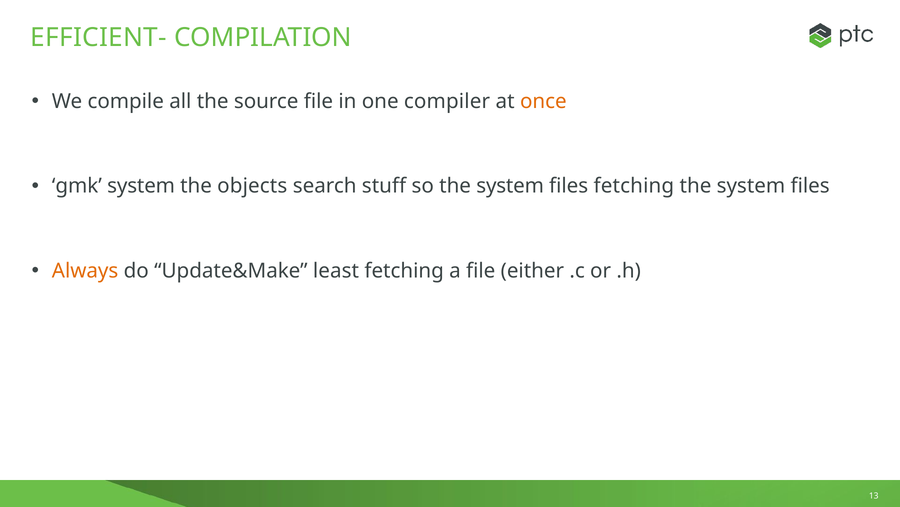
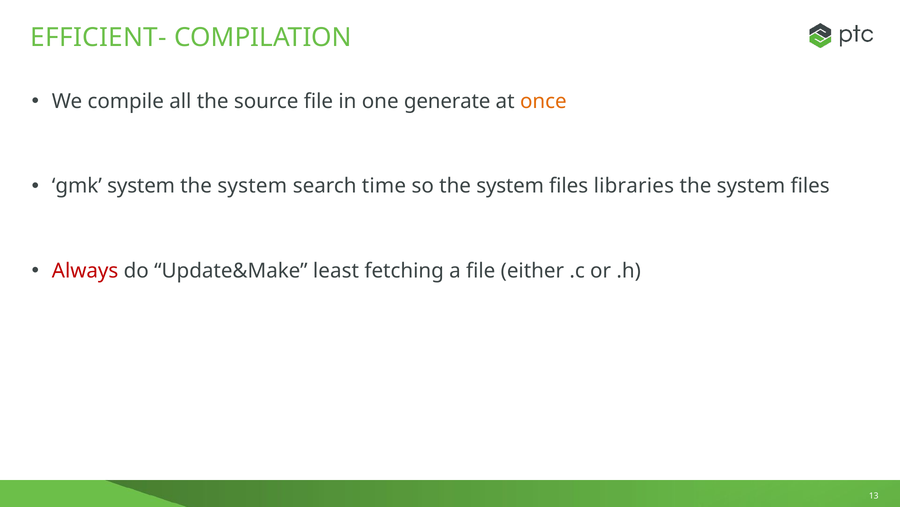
compiler: compiler -> generate (447, 101)
objects: objects -> system (252, 186)
stuff: stuff -> time (384, 186)
files fetching: fetching -> libraries (634, 186)
Always colour: orange -> red (85, 270)
